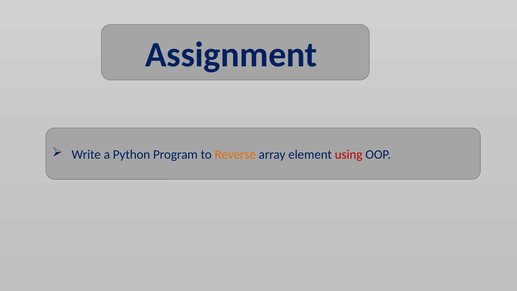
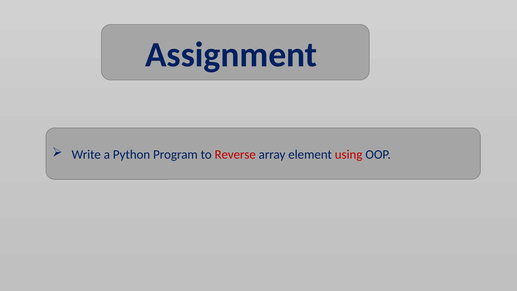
Reverse colour: orange -> red (235, 154)
